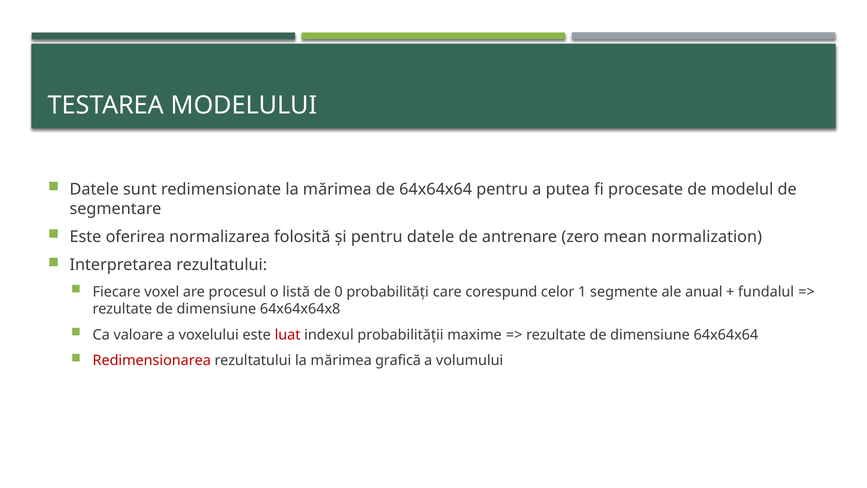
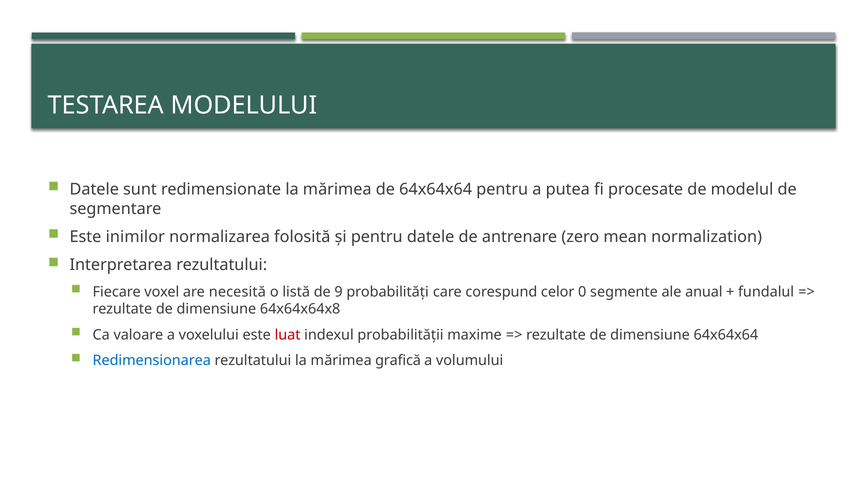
oferirea: oferirea -> inimilor (135, 237)
procesul: procesul -> necesită (237, 292)
0: 0 -> 9 (339, 292)
1: 1 -> 0 (582, 292)
Redimensionarea colour: red -> blue (152, 360)
